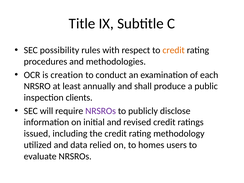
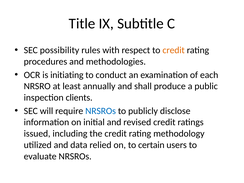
creation: creation -> initiating (67, 75)
NRSROs colour: purple -> blue (101, 111)
homes: homes -> certain (151, 145)
